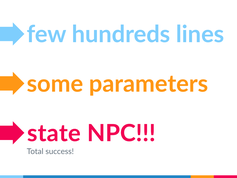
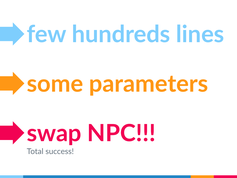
state: state -> swap (54, 133)
